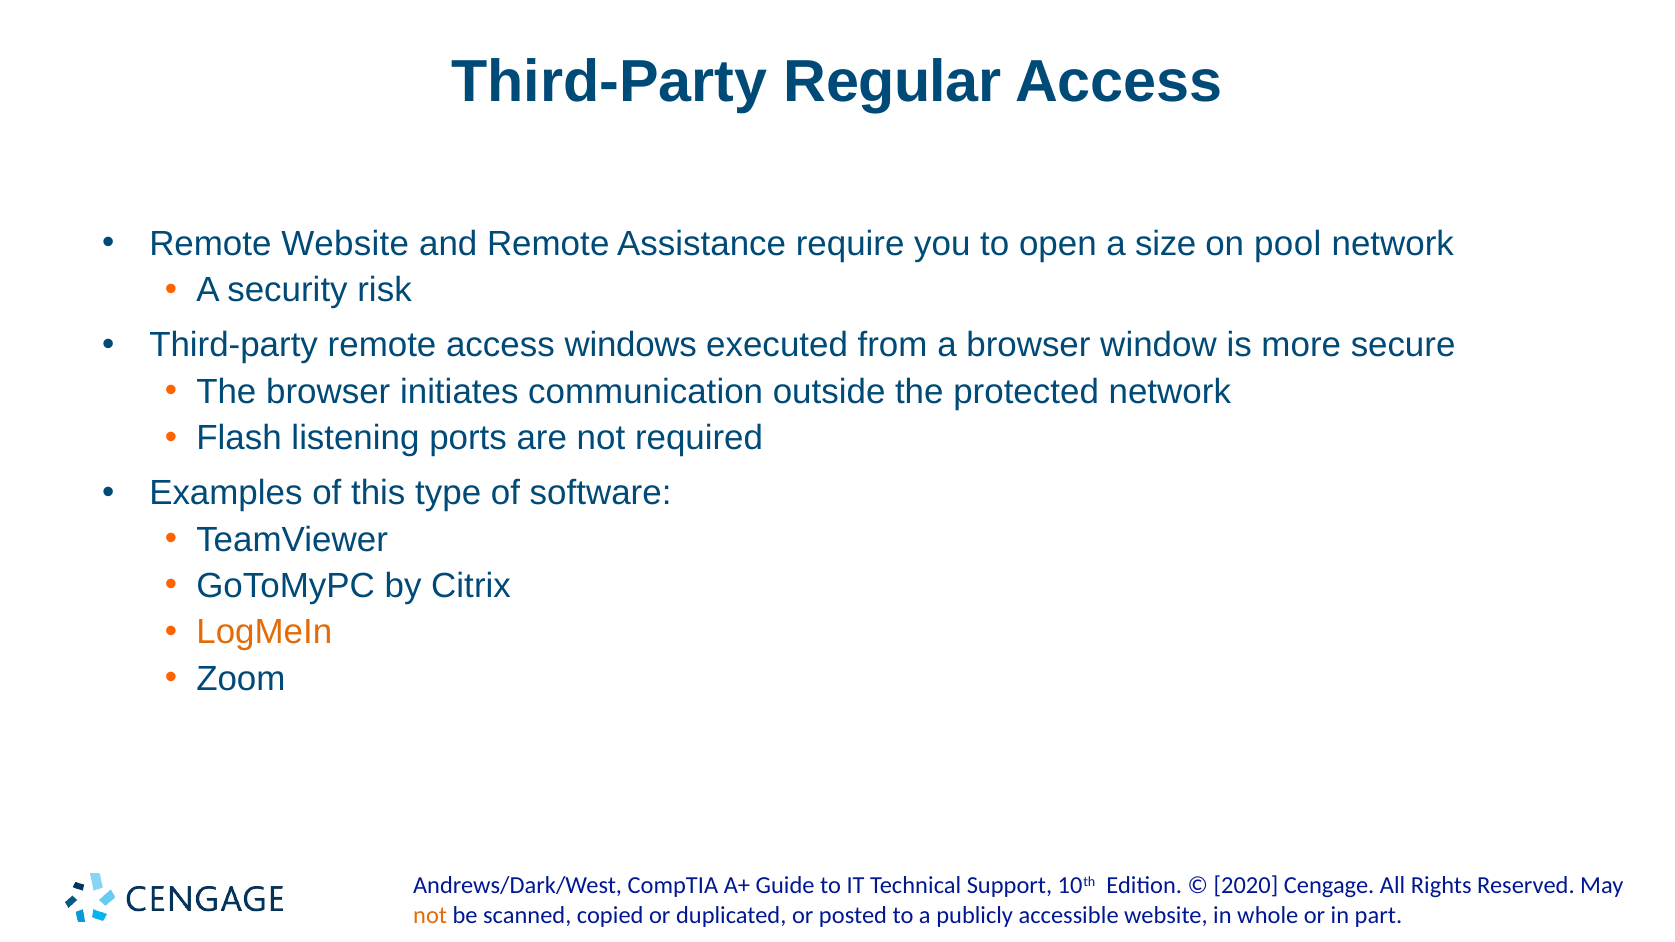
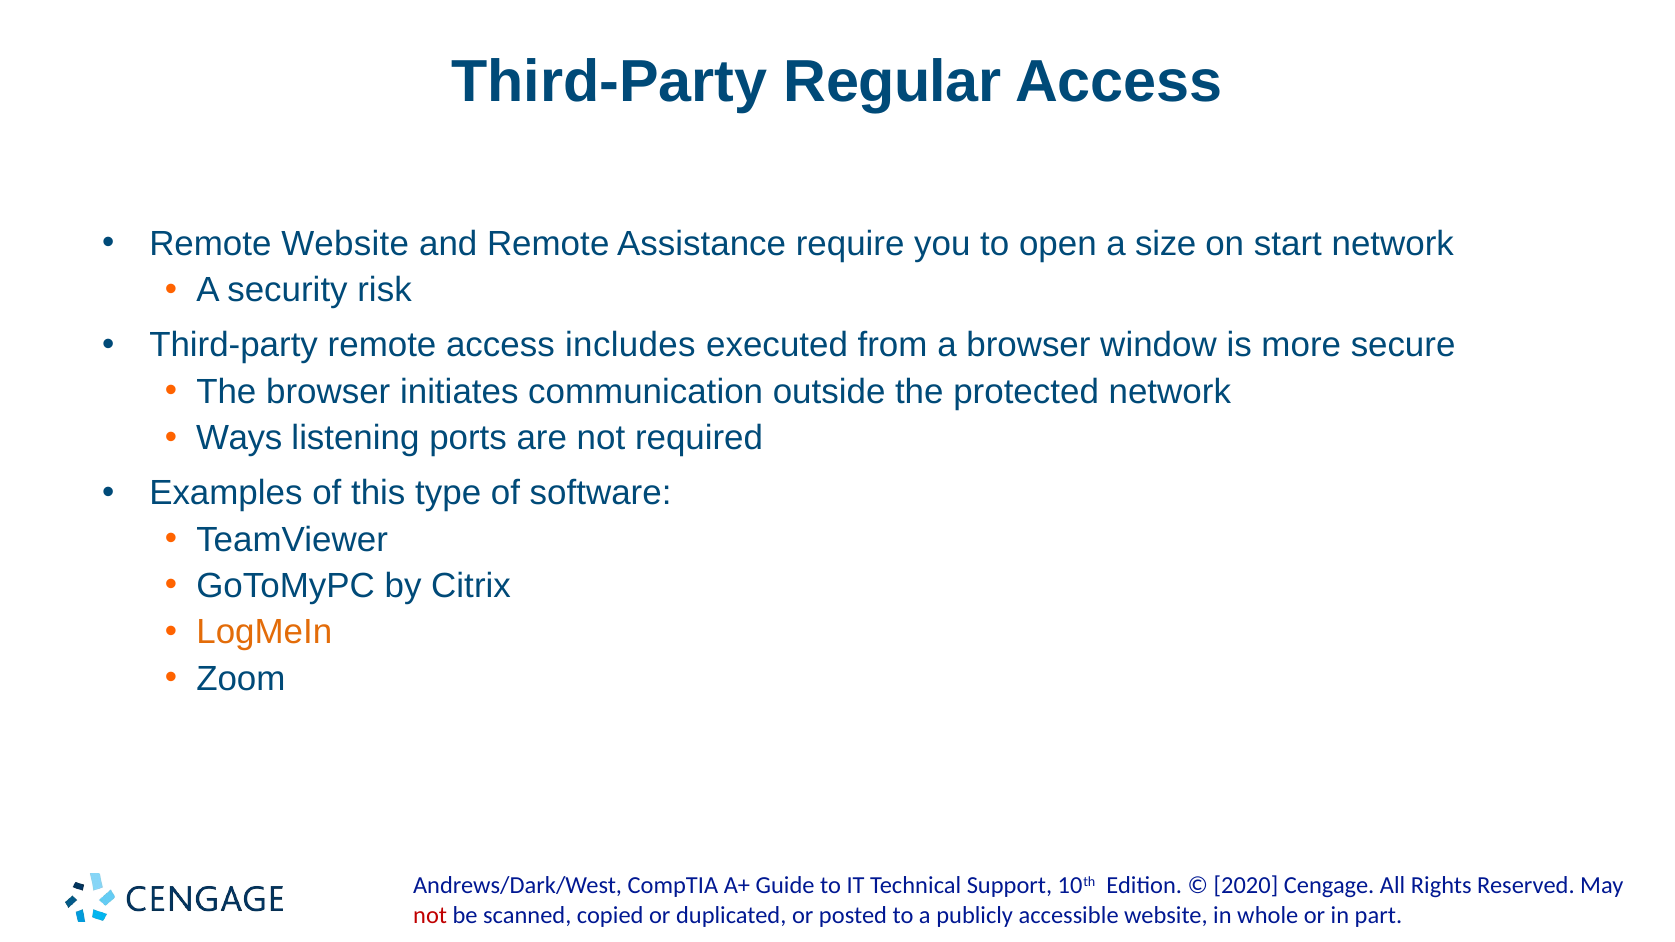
pool: pool -> start (1288, 244)
windows: windows -> includes (630, 345)
Flash: Flash -> Ways (239, 438)
not colour: orange -> red (430, 915)
